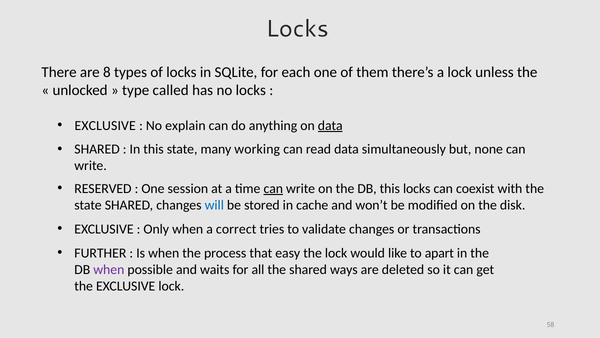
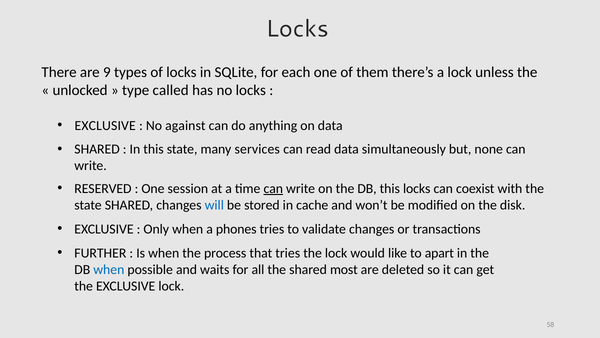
8: 8 -> 9 (107, 72)
explain: explain -> against (185, 125)
data underline: present -> none (330, 125)
working: working -> services (257, 149)
correct: correct -> phones (236, 229)
that easy: easy -> tries (288, 253)
when colour: purple -> blue (109, 269)
ways: ways -> most (344, 269)
